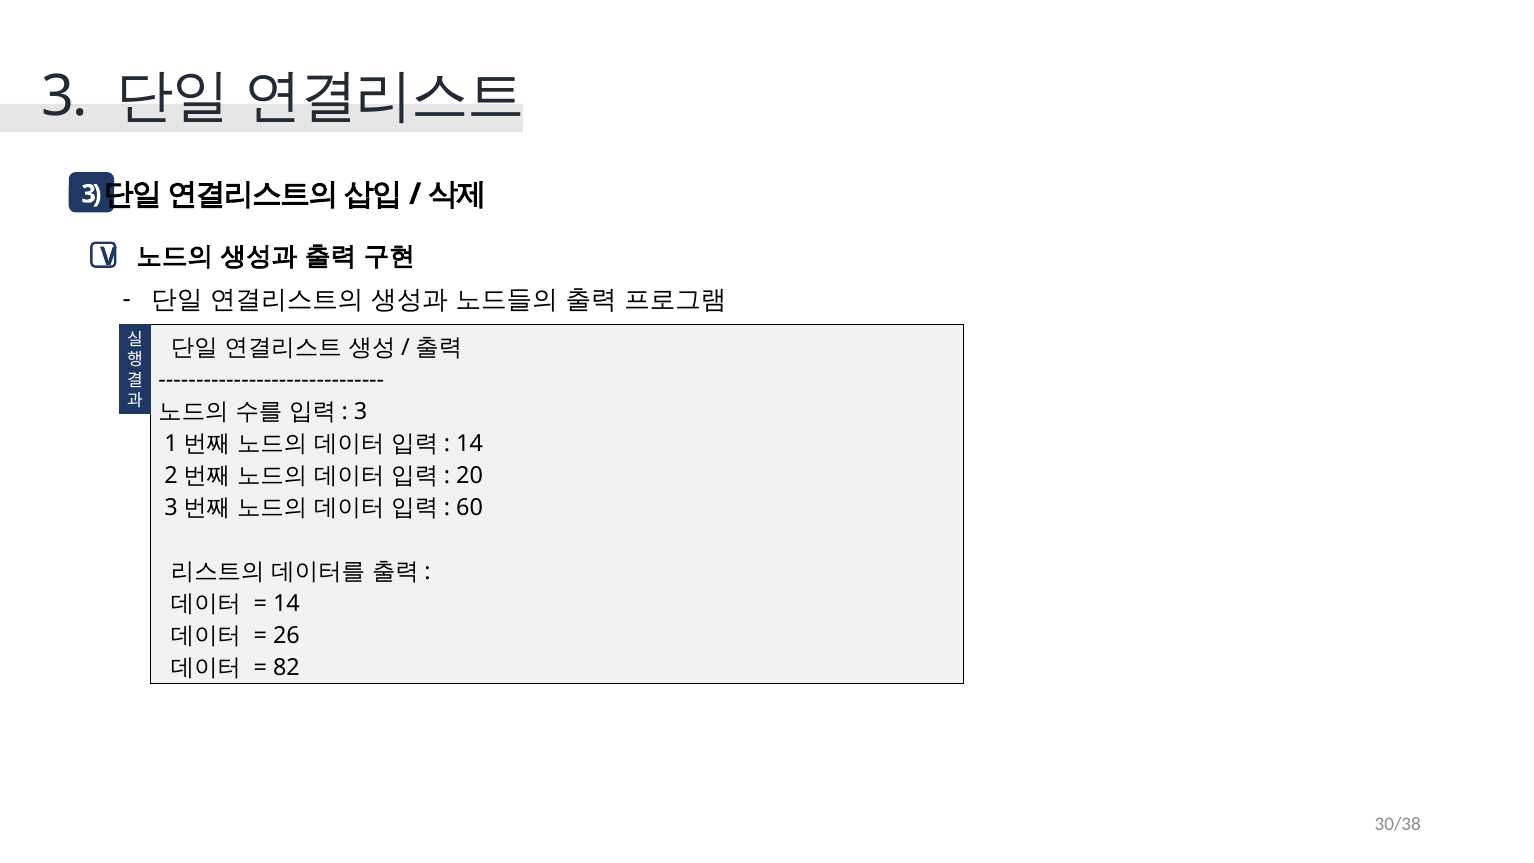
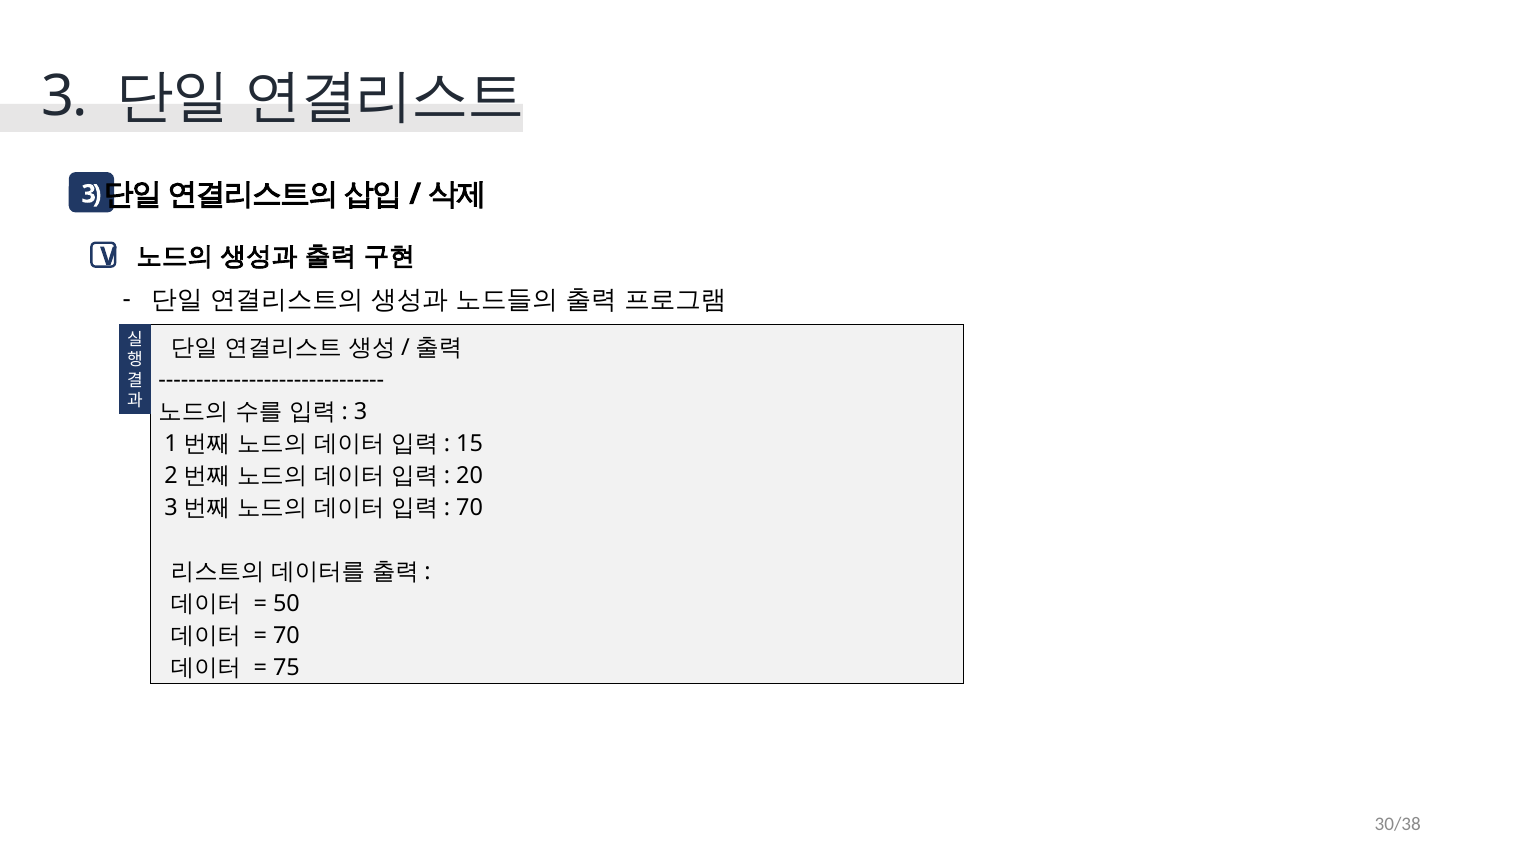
14: 14 -> 15 (470, 444)
60: 60 -> 70 (470, 508)
14: 14 -> 50 (286, 603)
26: 26 -> 70 (286, 635)
82: 82 -> 75 (286, 667)
